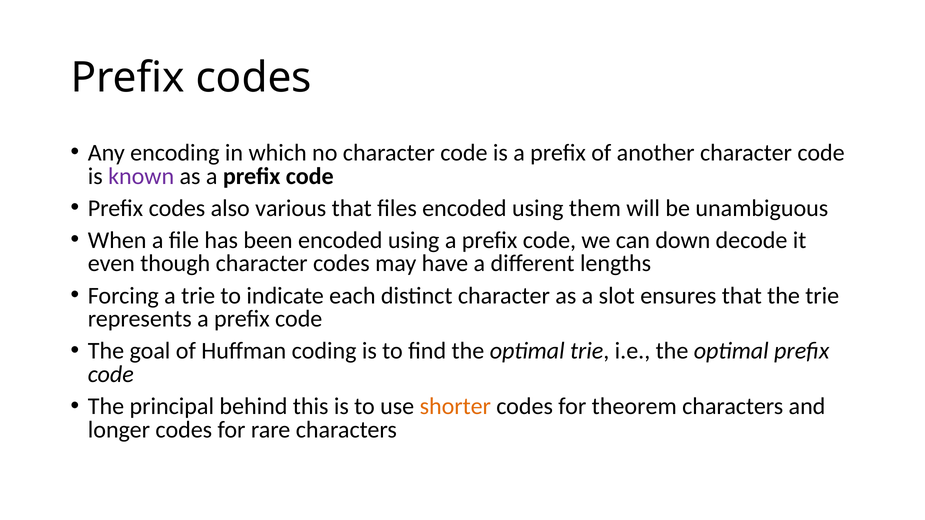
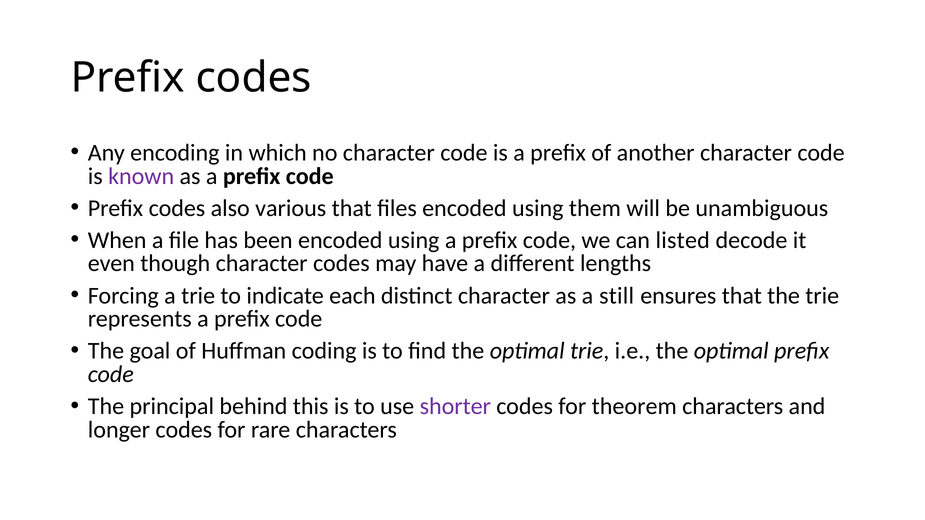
down: down -> listed (683, 240)
slot: slot -> still (617, 296)
shorter colour: orange -> purple (455, 407)
